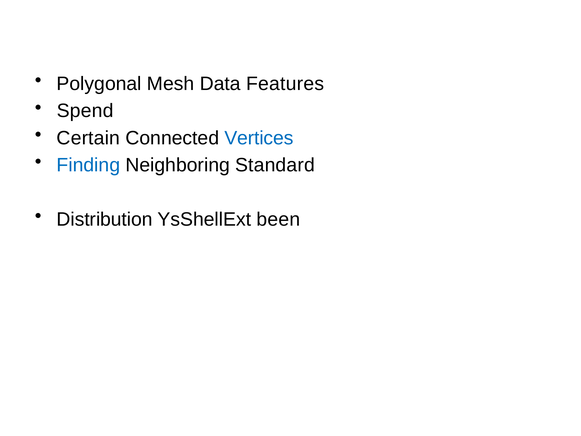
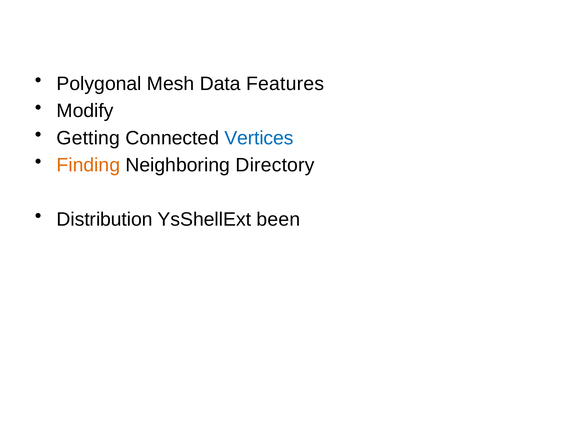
Spend: Spend -> Modify (85, 111)
Certain: Certain -> Getting (88, 138)
Finding colour: blue -> orange (88, 165)
Standard: Standard -> Directory (275, 165)
